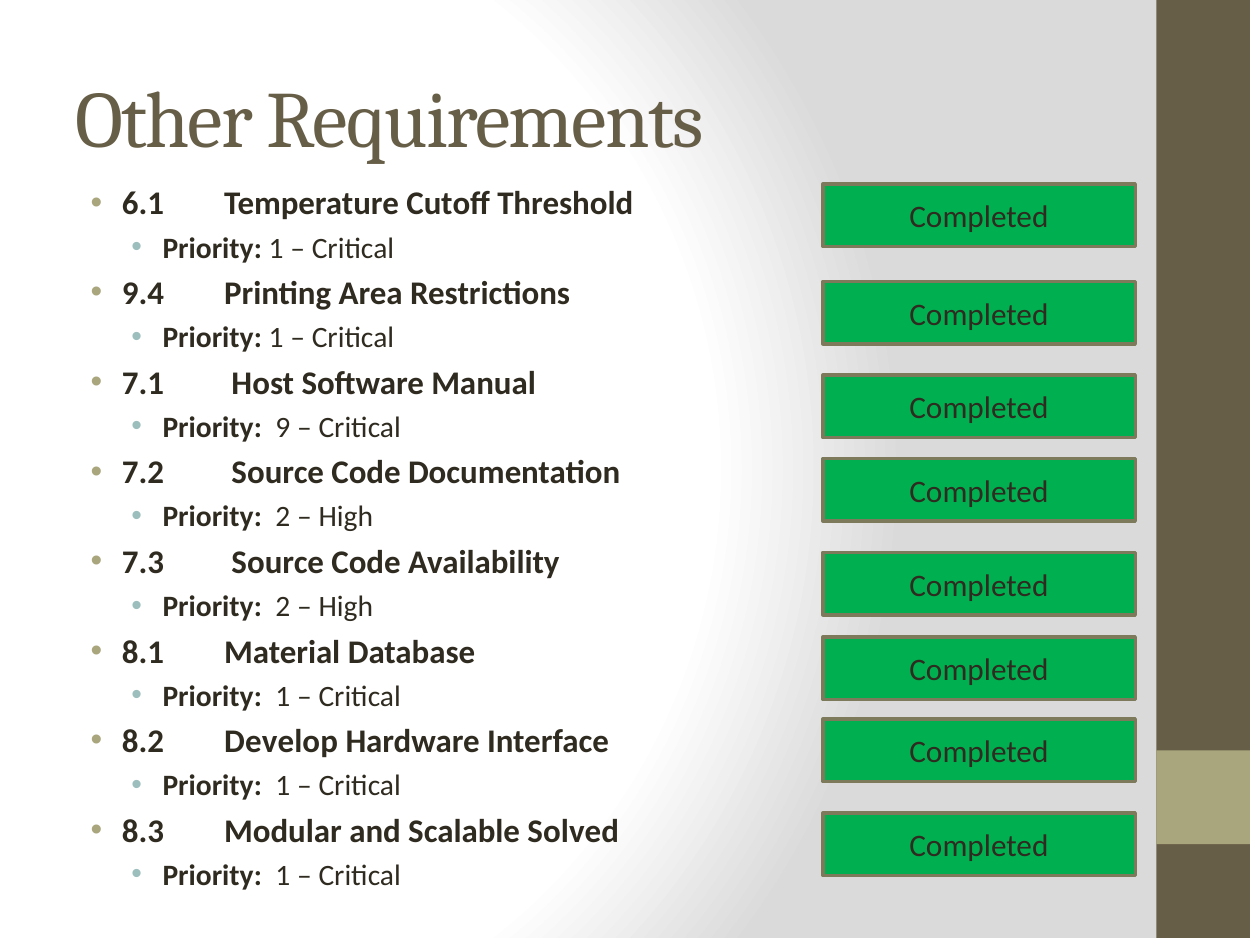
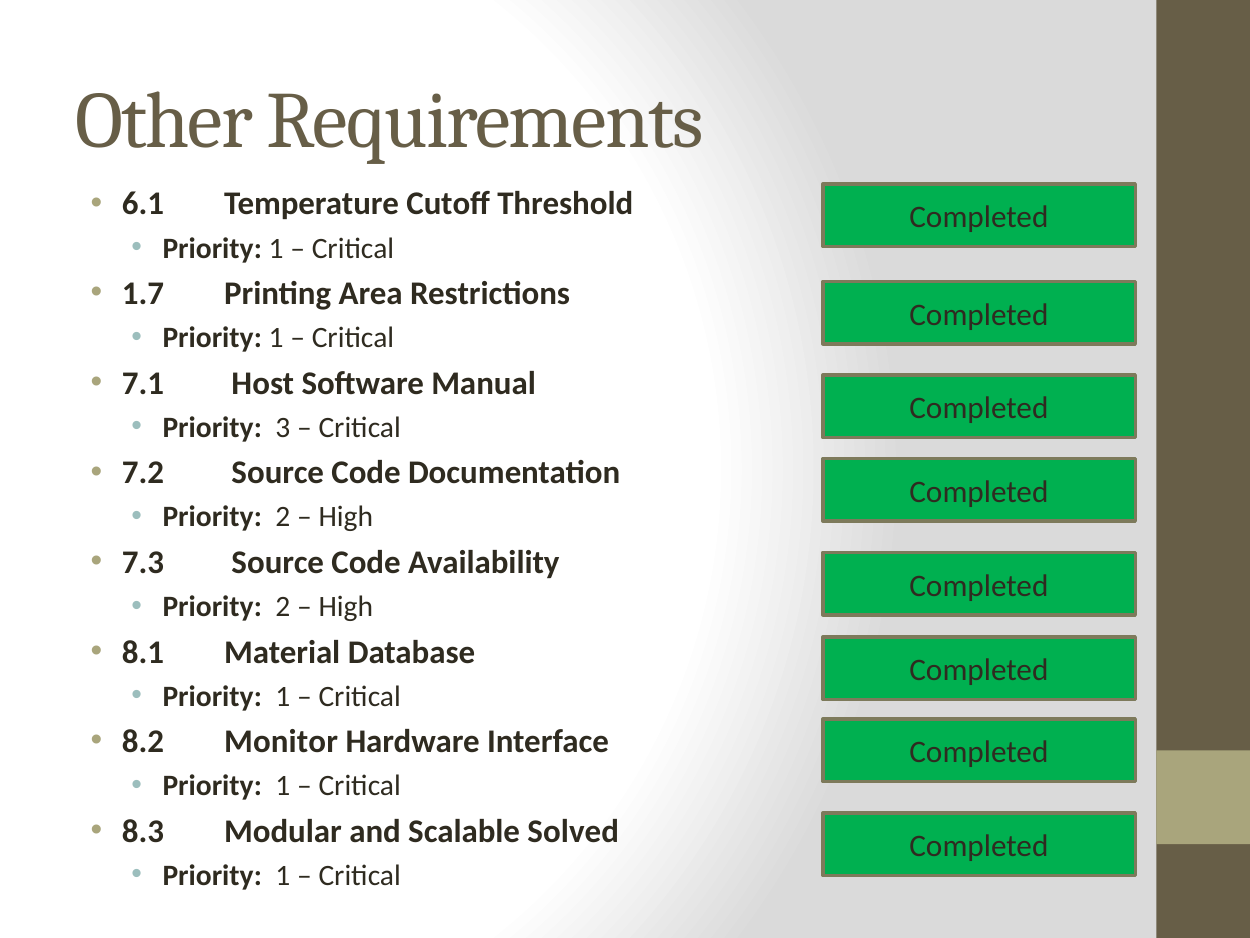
9.4: 9.4 -> 1.7 (143, 293)
9: 9 -> 3 (283, 427)
Develop: Develop -> Monitor (281, 741)
